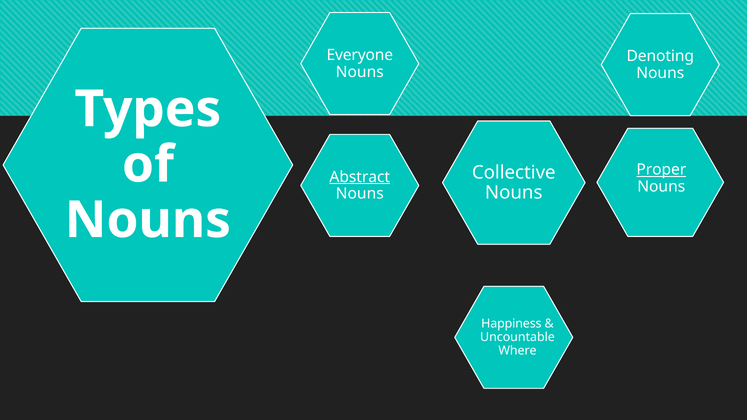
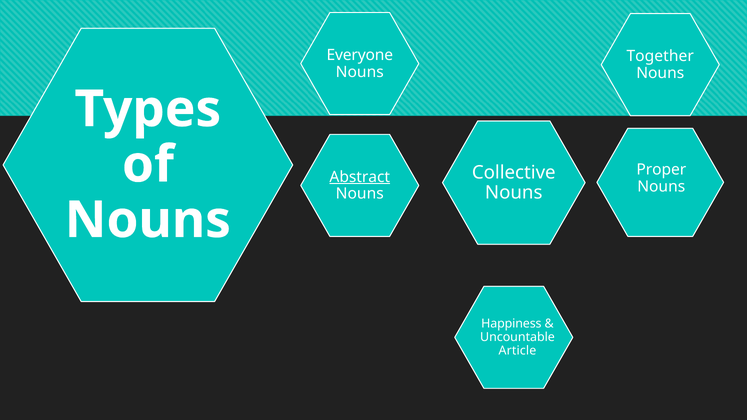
Denoting: Denoting -> Together (660, 56)
Proper underline: present -> none (661, 170)
Where: Where -> Article (517, 351)
